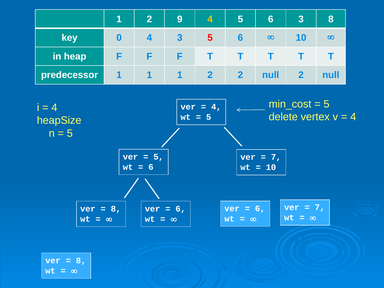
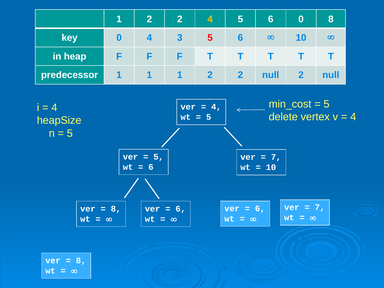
9: 9 -> 2 (180, 19)
6 3: 3 -> 0 (301, 19)
